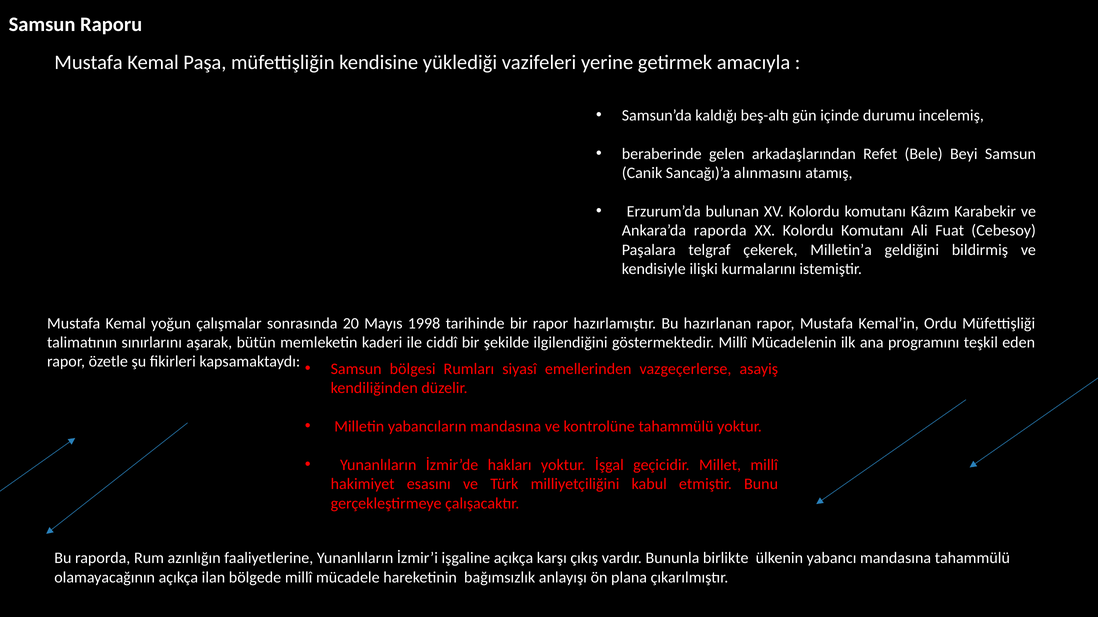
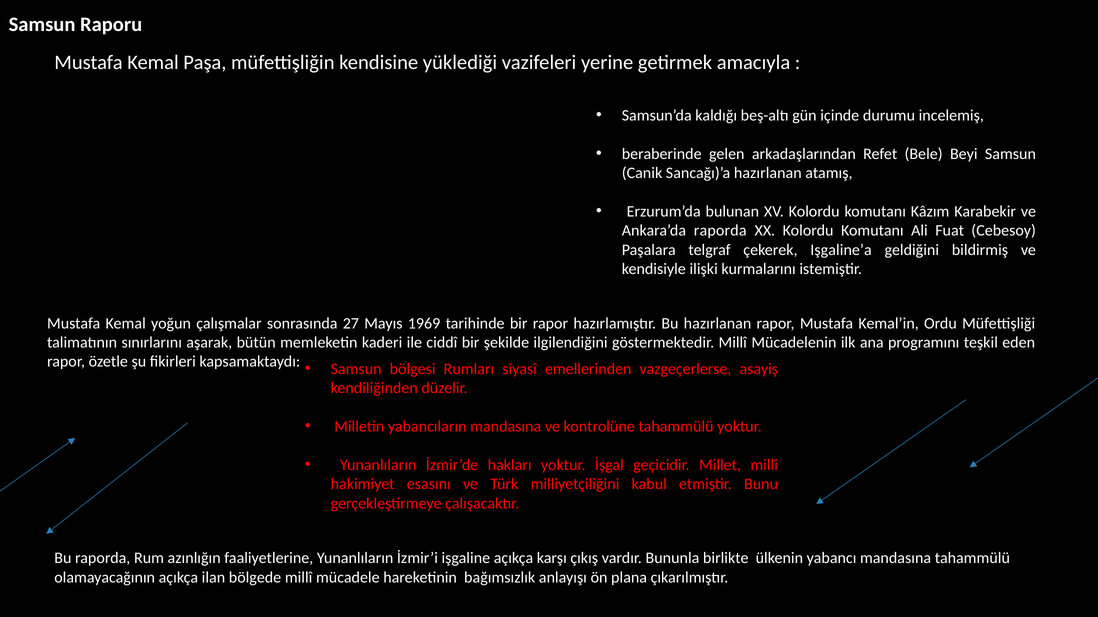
Sancağı)’a alınmasını: alınmasını -> hazırlanan (768, 173)
Milletin’a: Milletin’a -> Işgaline’a (841, 250)
20: 20 -> 27 (351, 324)
1998: 1998 -> 1969 (424, 324)
